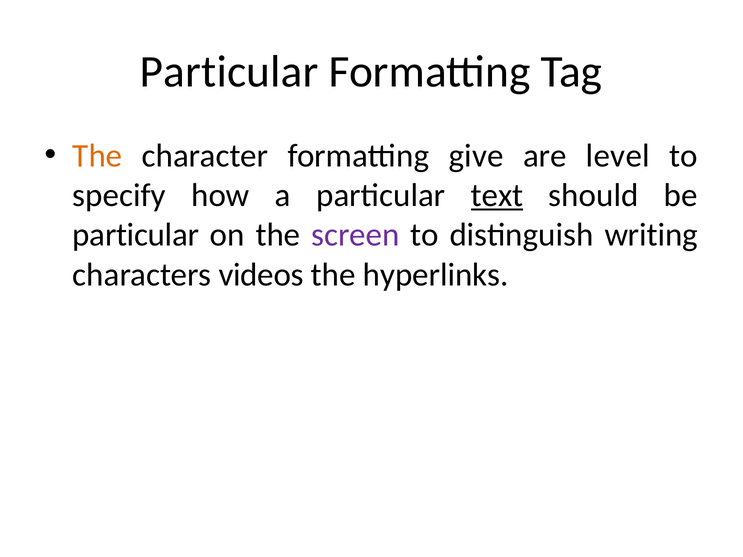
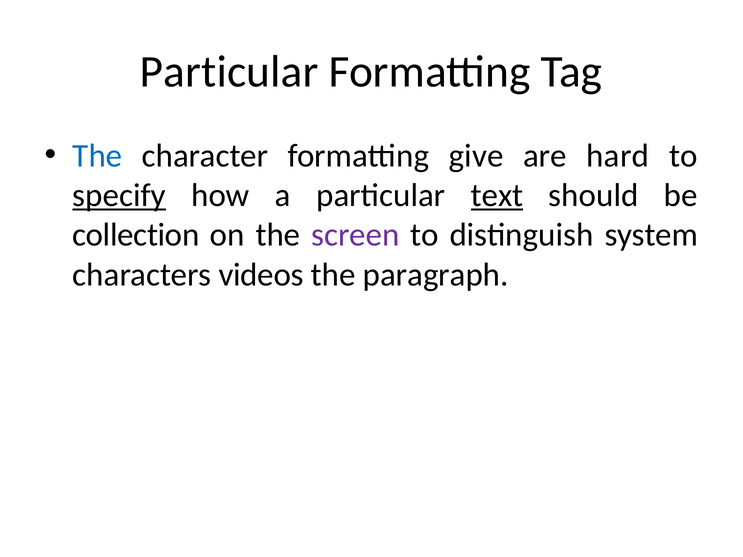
The colour: orange -> blue (97, 156)
level: level -> hard (618, 156)
specify underline: none -> present (119, 196)
particular: particular -> collection (136, 235)
writing: writing -> system (651, 235)
hyperlinks: hyperlinks -> paragraph (436, 275)
